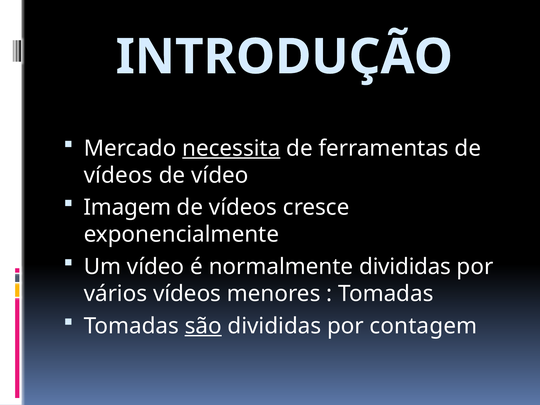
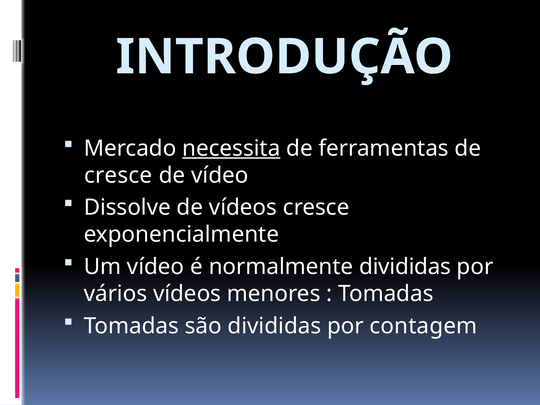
vídeos: vídeos -> cresce (118, 175)
Imagem: Imagem -> Dissolve (127, 208)
são underline: present -> none (203, 326)
